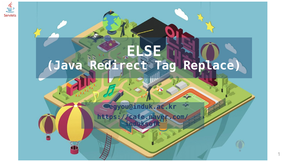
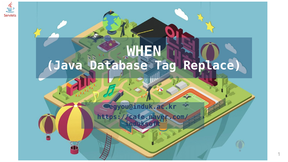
ELSE: ELSE -> WHEN (144, 51)
Redirect: Redirect -> Database (119, 66)
